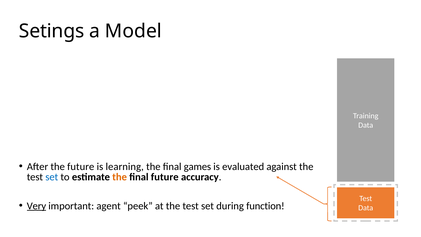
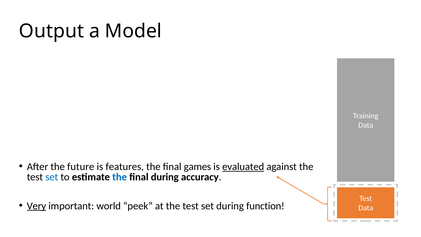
Setings: Setings -> Output (52, 31)
learning: learning -> features (125, 167)
evaluated underline: none -> present (243, 167)
the colour: orange -> blue (120, 177)
final future: future -> during (165, 177)
agent: agent -> world (109, 206)
